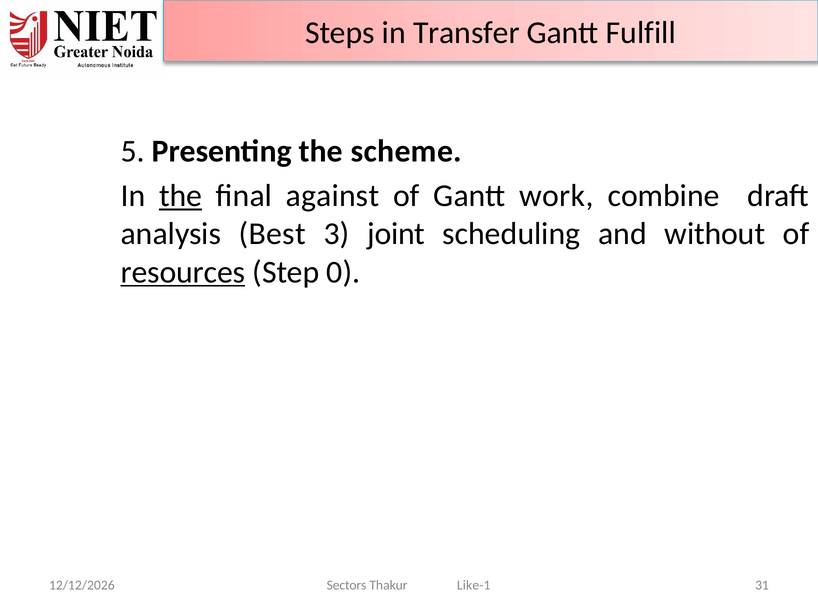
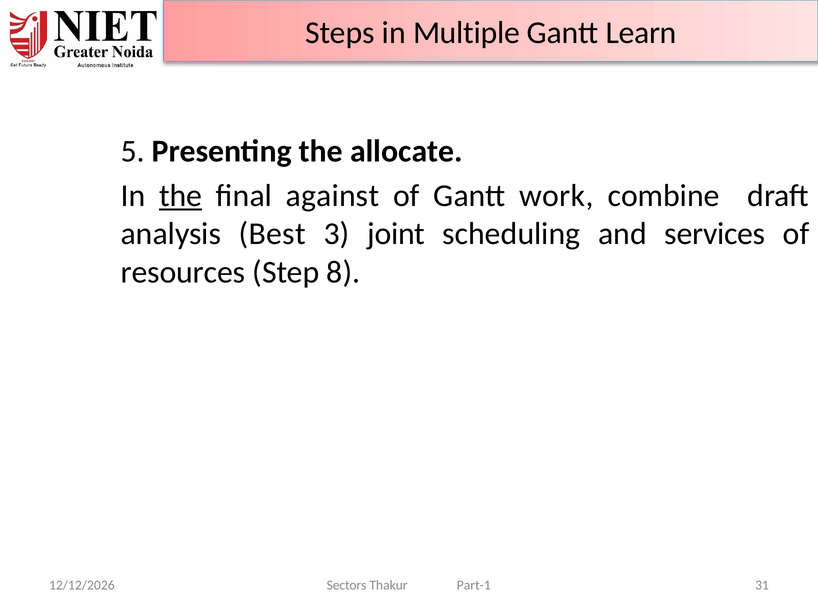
Transfer: Transfer -> Multiple (466, 33)
Fulfill: Fulfill -> Learn (641, 33)
scheme: scheme -> allocate (406, 152)
without: without -> services (715, 234)
resources underline: present -> none (183, 272)
0: 0 -> 8 (343, 272)
Like-1: Like-1 -> Part-1 (474, 586)
